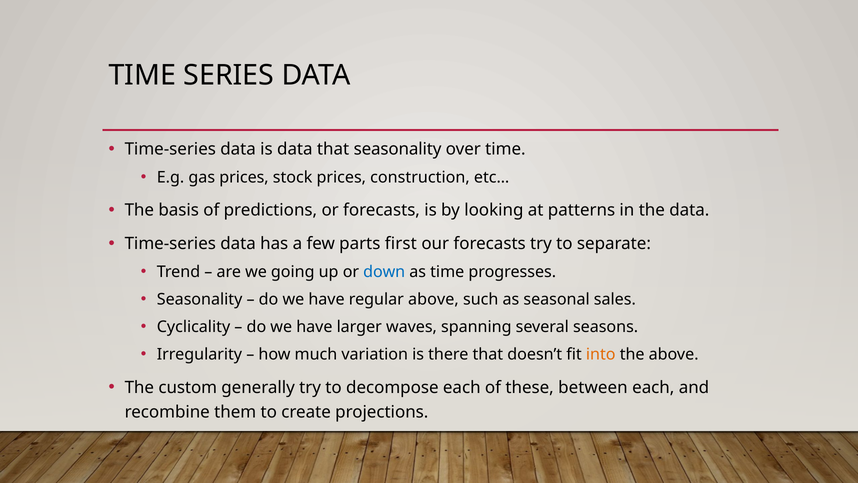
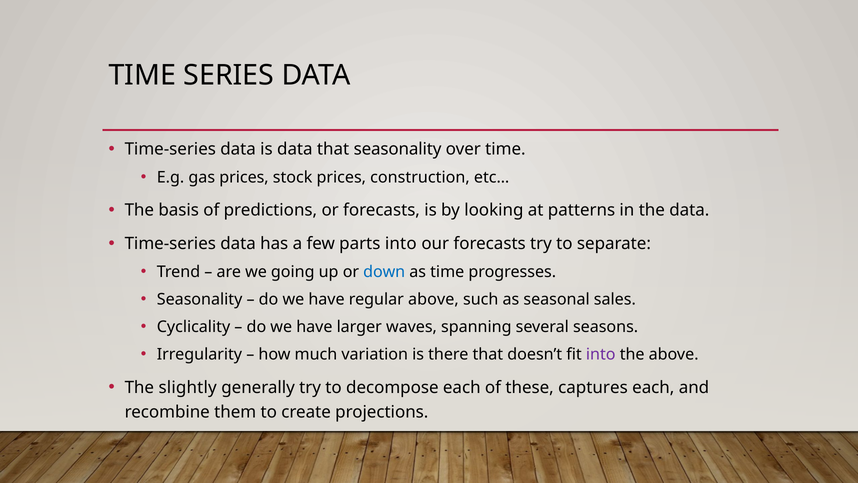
parts first: first -> into (401, 243)
into colour: orange -> purple (601, 354)
custom: custom -> slightly (188, 387)
between: between -> captures (593, 387)
